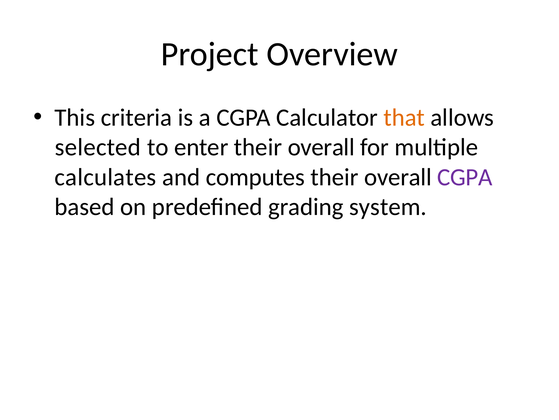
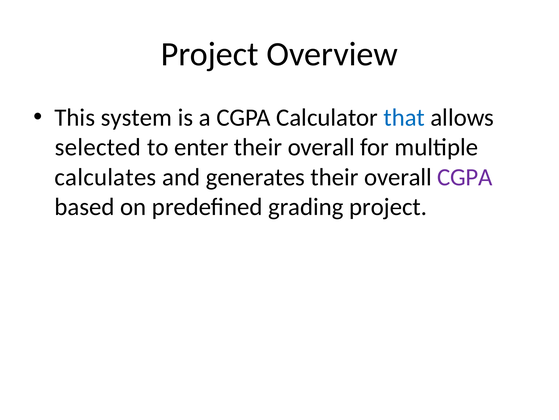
criteria: criteria -> system (136, 117)
that colour: orange -> blue (404, 117)
computes: computes -> generates (255, 177)
grading system: system -> project (388, 207)
